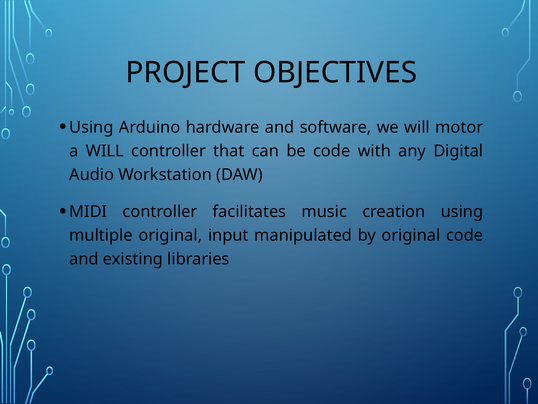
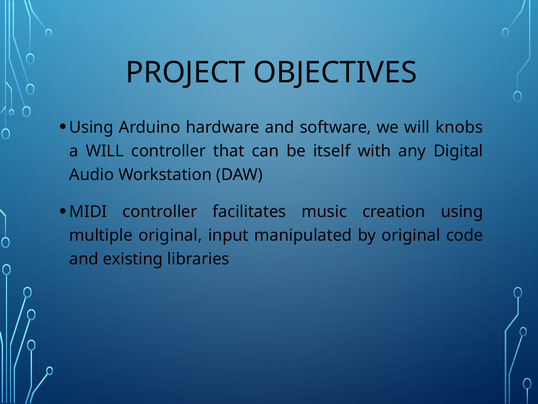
motor: motor -> knobs (459, 127)
be code: code -> itself (332, 151)
